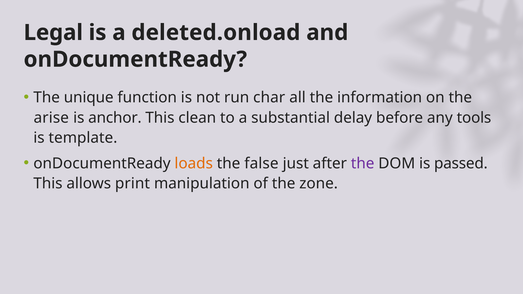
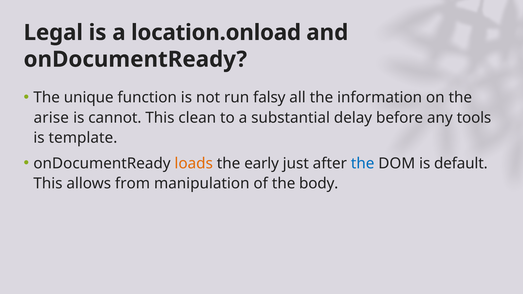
deleted.onload: deleted.onload -> location.onload (216, 33)
char: char -> falsy (269, 98)
anchor: anchor -> cannot (115, 118)
false: false -> early (262, 163)
the colour: purple -> blue (363, 163)
passed: passed -> default (461, 163)
print: print -> from (133, 184)
zone: zone -> body (319, 184)
